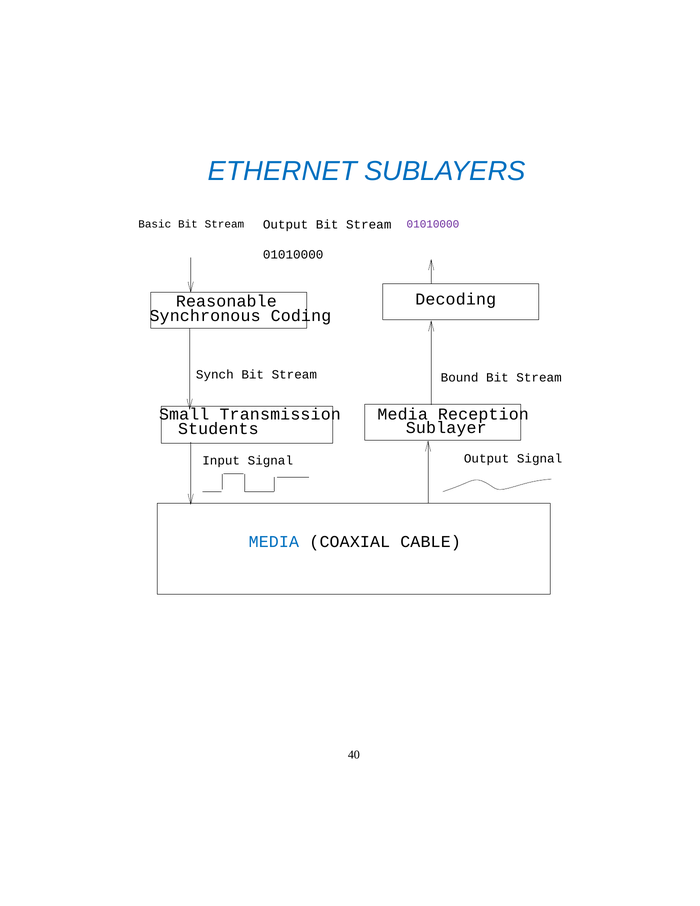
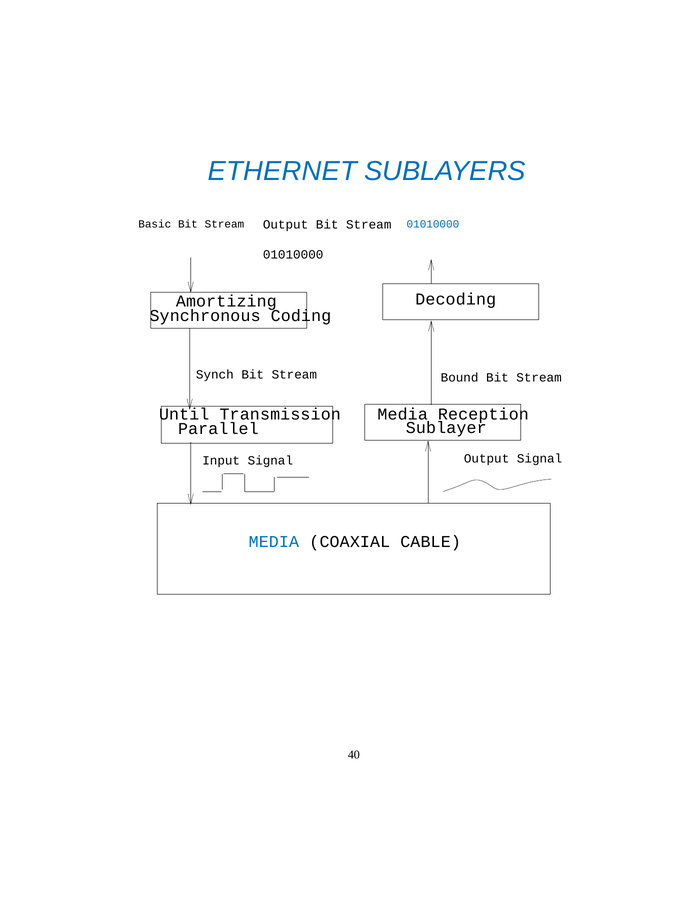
01010000 colour: purple -> blue (433, 224)
Reasonable: Reasonable -> Amortizing (226, 301)
Small: Small -> Until (184, 414)
Students: Students -> Parallel (218, 429)
